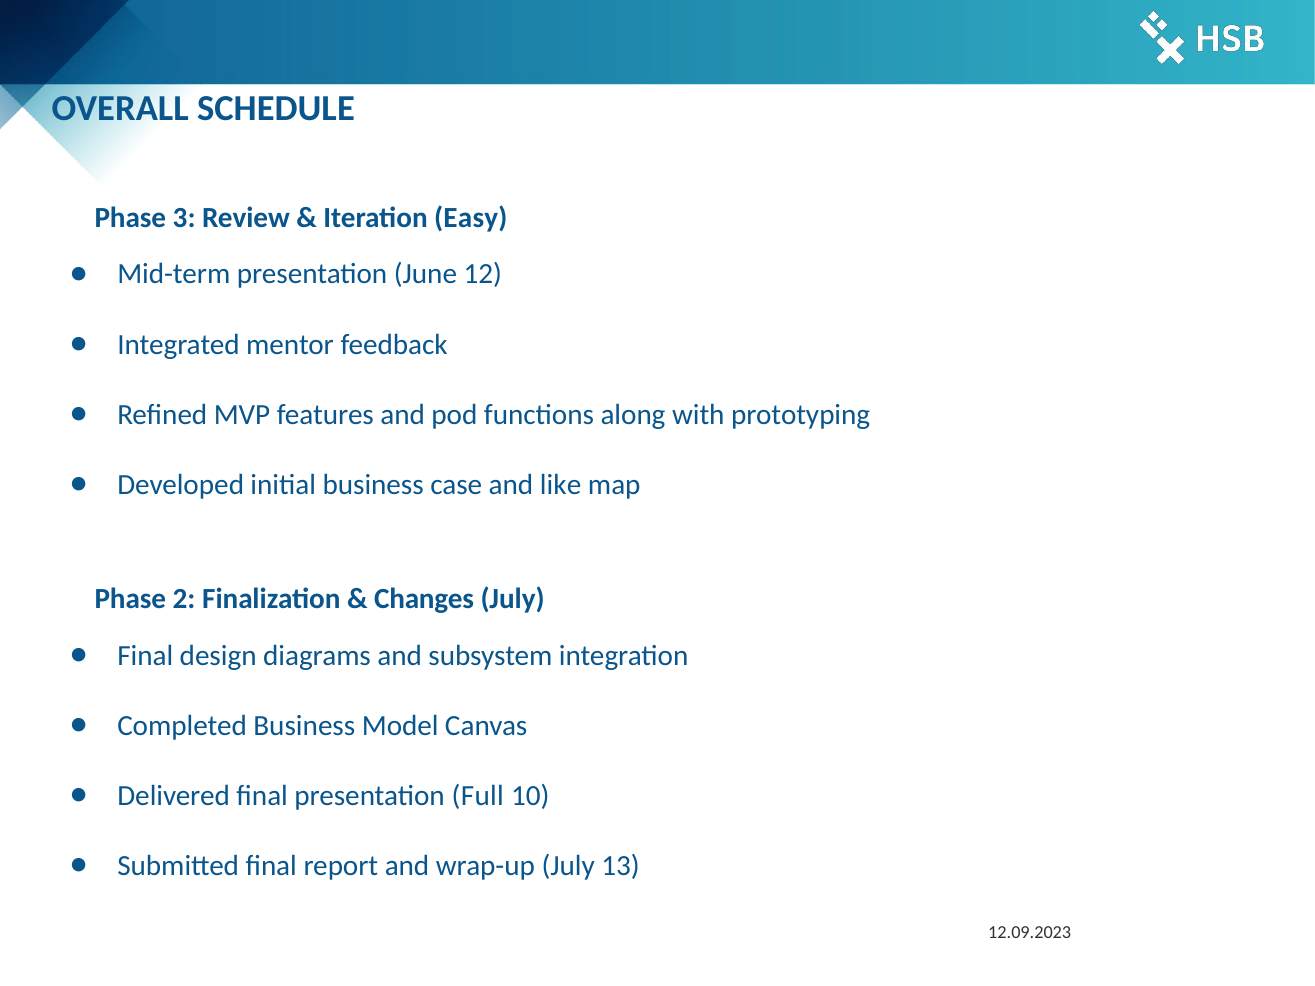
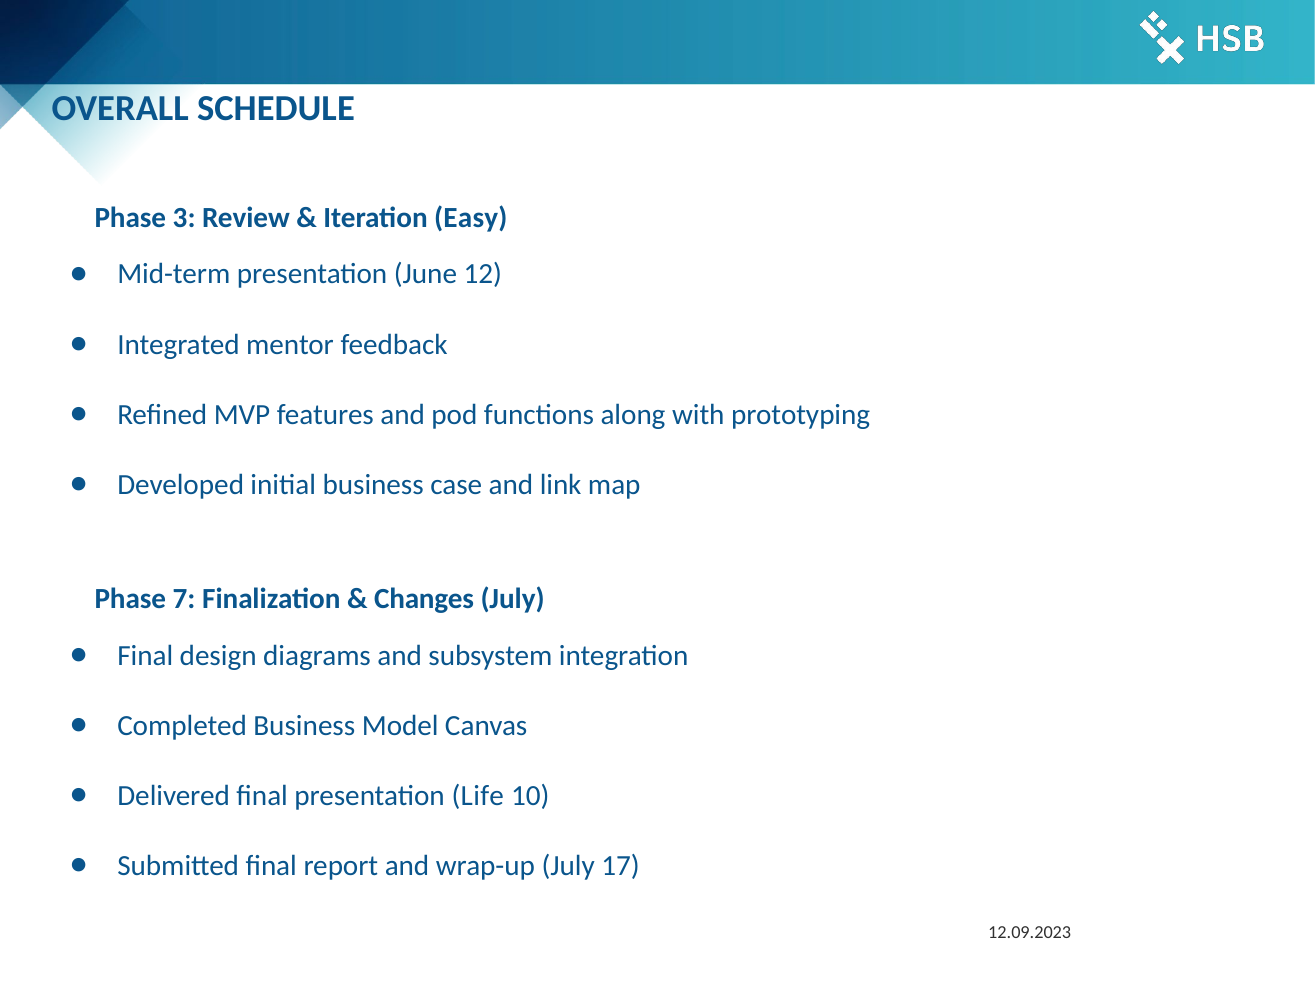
like: like -> link (561, 485)
2: 2 -> 7 (184, 599)
Full: Full -> Life (478, 796)
13: 13 -> 17 (620, 866)
